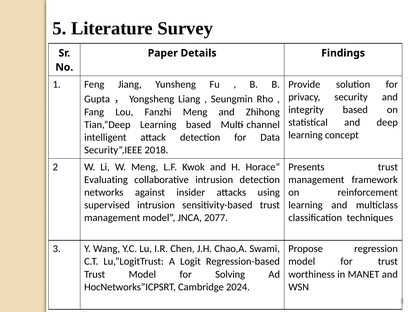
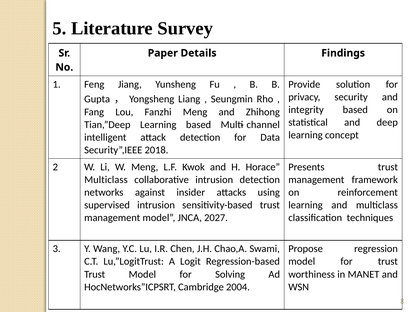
Evaluating: Evaluating -> Multiclass (106, 180)
2077: 2077 -> 2027 (216, 218)
2024: 2024 -> 2004 (238, 287)
